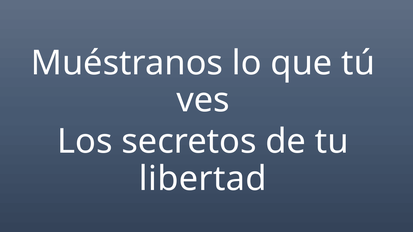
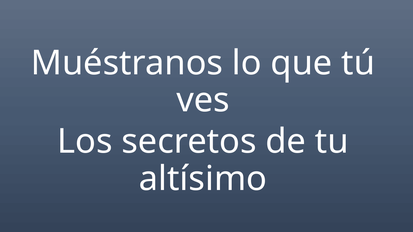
libertad: libertad -> altísimo (203, 179)
